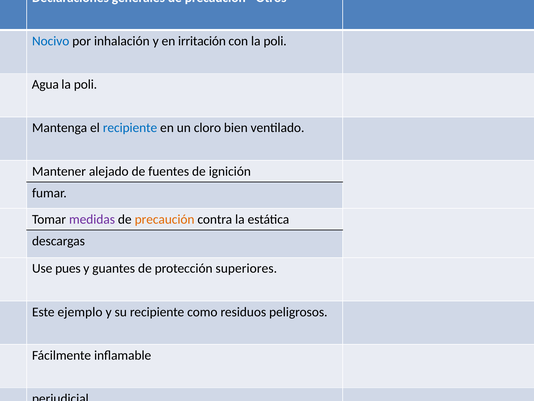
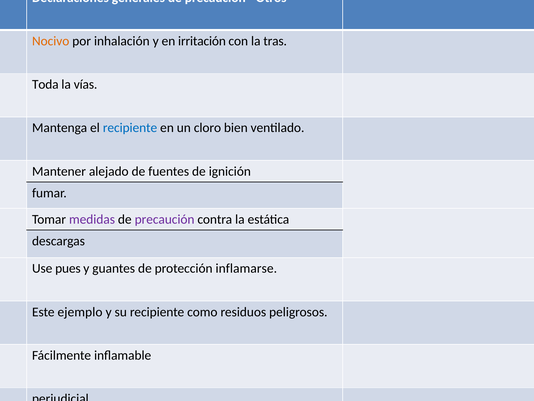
Nocivo colour: blue -> orange (51, 41)
con la poli: poli -> tras (275, 41)
Agua: Agua -> Toda (45, 84)
poli: poli -> vías (86, 84)
precaución colour: orange -> purple (165, 219)
protección superiores: superiores -> inflamarse (246, 268)
